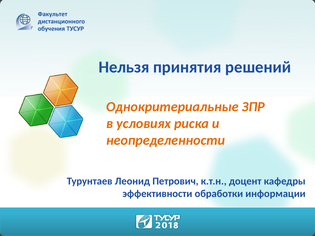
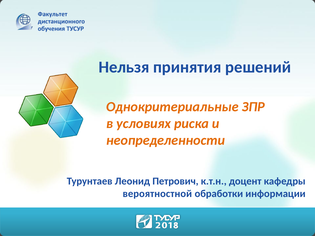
эффективности: эффективности -> вероятностной (157, 194)
